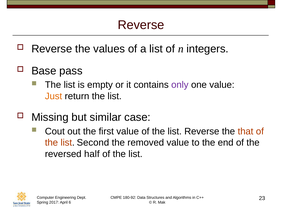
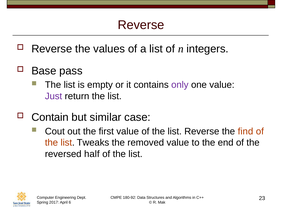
Just colour: orange -> purple (54, 96)
Missing: Missing -> Contain (50, 117)
that: that -> find (245, 131)
Second: Second -> Tweaks (93, 142)
